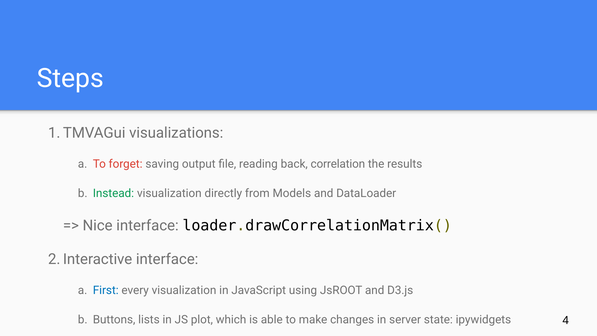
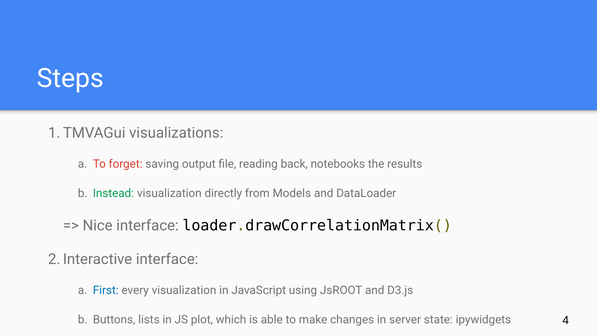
correlation: correlation -> notebooks (338, 164)
